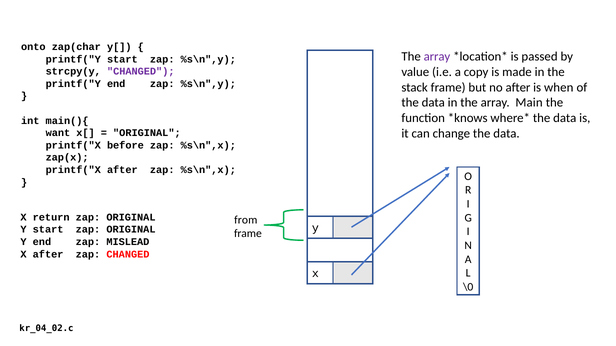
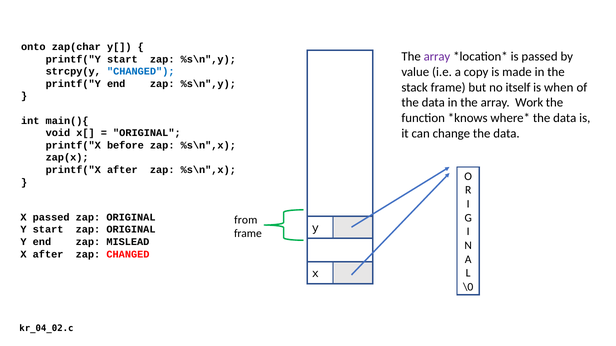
CHANGED colour: purple -> blue (141, 72)
no after: after -> itself (518, 87)
Main: Main -> Work (529, 103)
want: want -> void (58, 133)
X return: return -> passed (51, 218)
